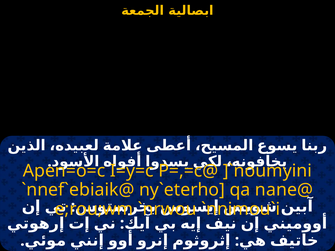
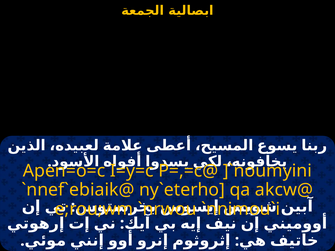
nane@: nane@ -> akcw@ (284, 190)
